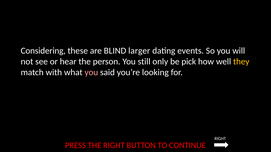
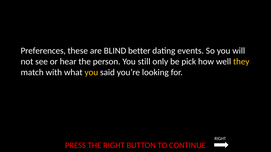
Considering: Considering -> Preferences (43, 51)
larger: larger -> better (139, 51)
you colour: pink -> yellow (91, 72)
